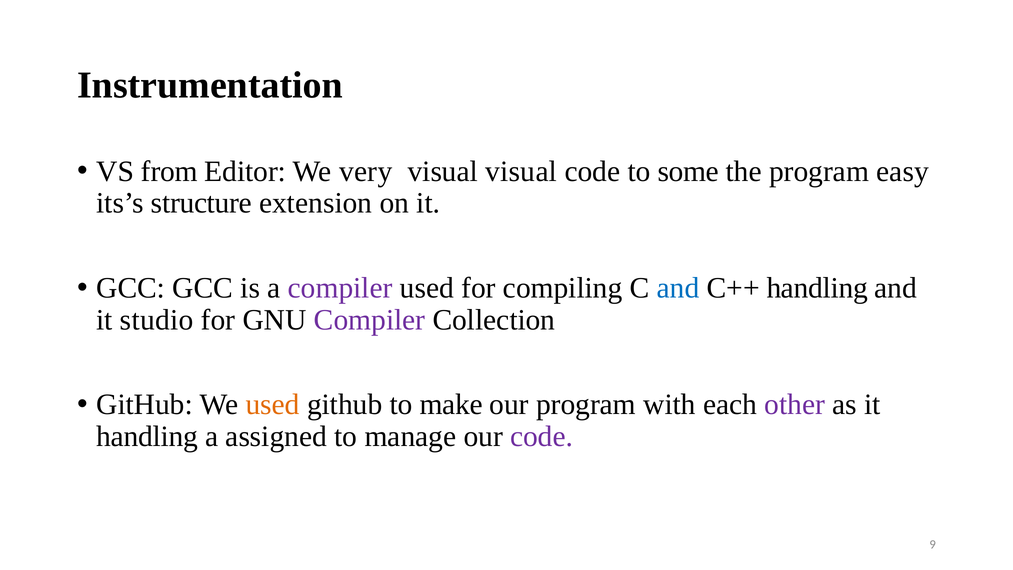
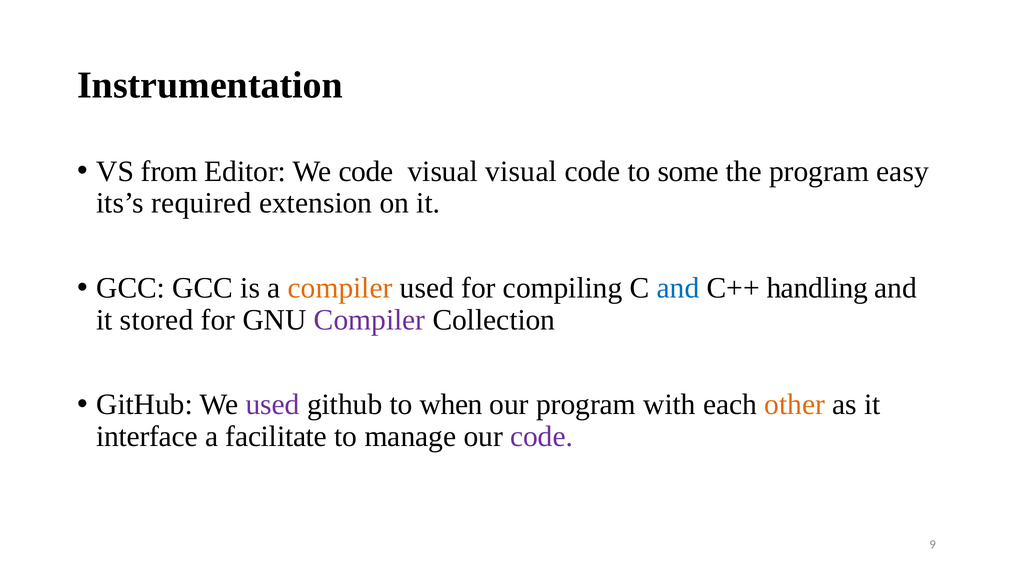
We very: very -> code (366, 171)
structure: structure -> required (201, 203)
compiler colour: purple -> orange (340, 288)
studio: studio -> stored (157, 320)
used colour: orange -> purple (273, 405)
make: make -> when (451, 405)
other colour: purple -> orange (795, 405)
handling: handling -> interface (147, 436)
assigned: assigned -> facilitate (276, 436)
